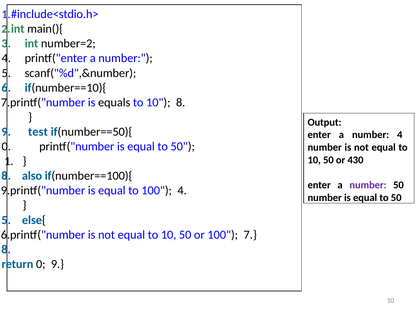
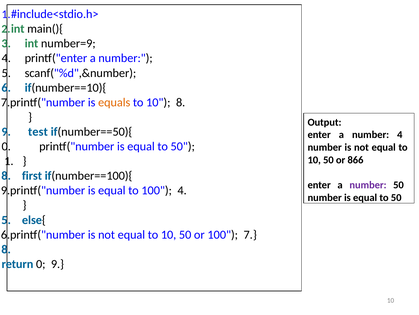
number=2: number=2 -> number=9 (68, 43)
equals colour: black -> orange (114, 102)
430: 430 -> 866 (355, 160)
also: also -> first (32, 175)
